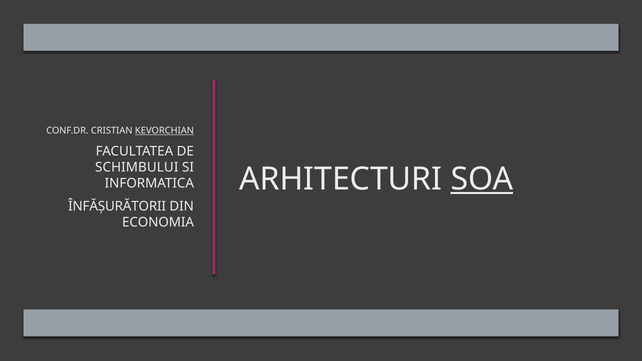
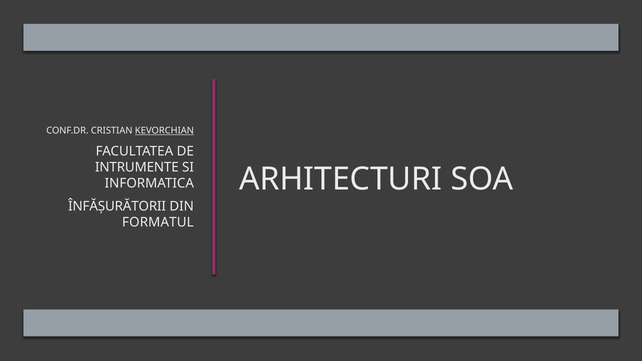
SCHIMBULUI: SCHIMBULUI -> INTRUMENTE (137, 167)
SOA underline: present -> none (482, 179)
ECONOMIA: ECONOMIA -> FORMATUL (158, 222)
